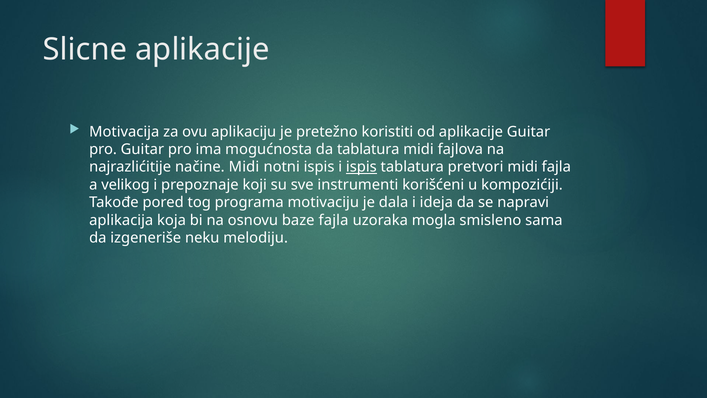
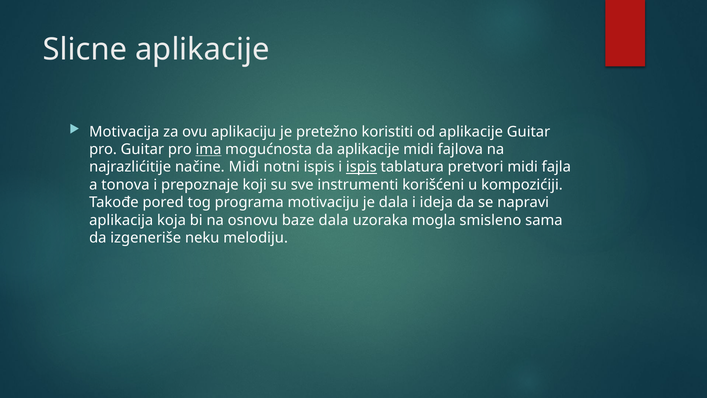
ima underline: none -> present (208, 149)
da tablatura: tablatura -> aplikacije (368, 149)
velikog: velikog -> tonova (125, 185)
baze fajla: fajla -> dala (334, 220)
